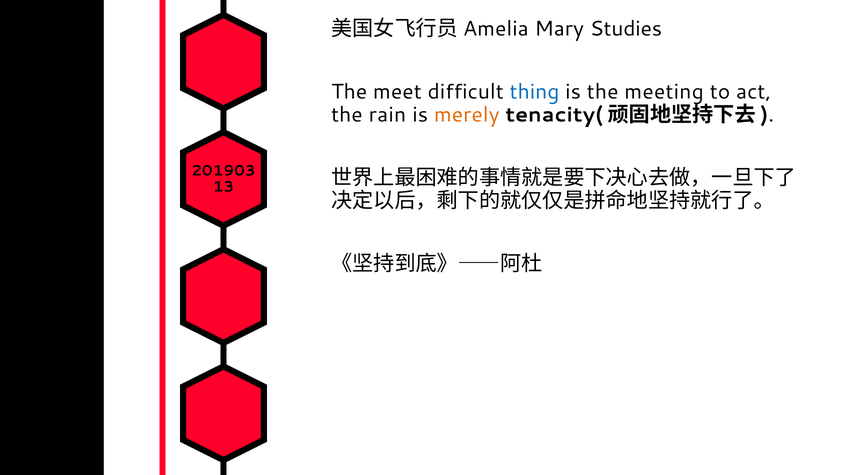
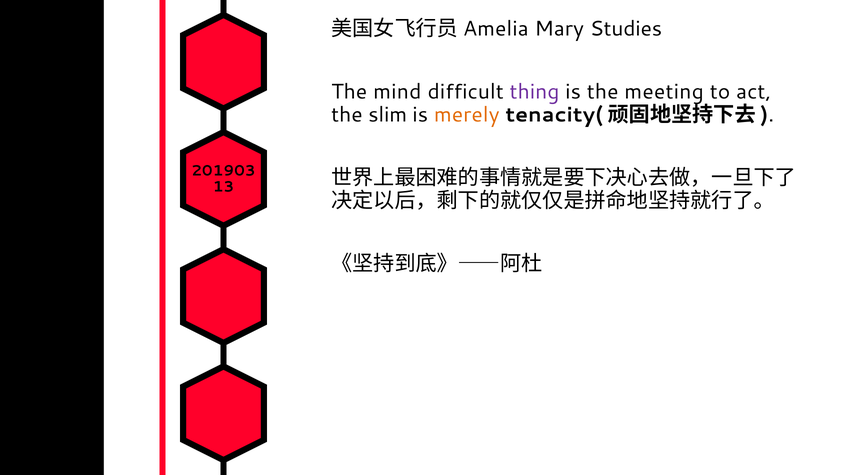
meet: meet -> mind (397, 92)
thing colour: blue -> purple (534, 92)
rain: rain -> slim (388, 115)
